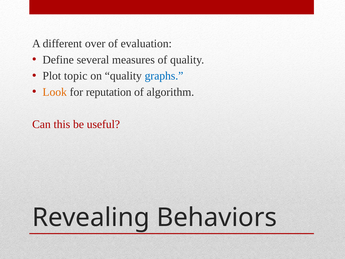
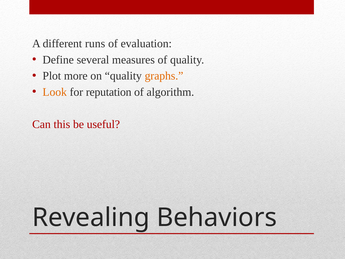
over: over -> runs (95, 44)
topic: topic -> more (76, 76)
graphs colour: blue -> orange (164, 76)
